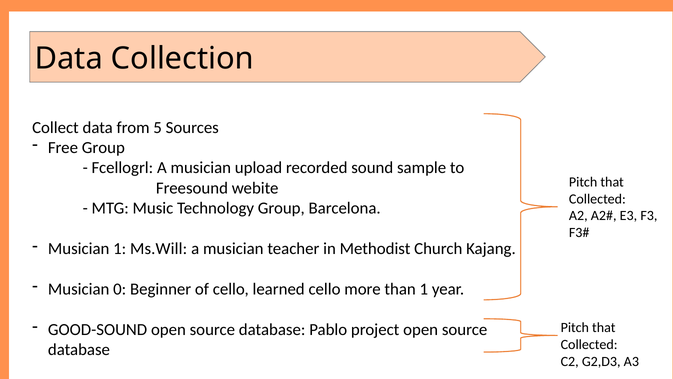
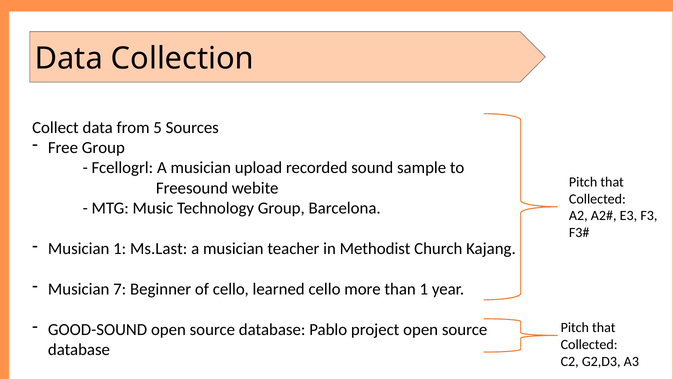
Ms.Will: Ms.Will -> Ms.Last (159, 248)
0: 0 -> 7 (120, 289)
